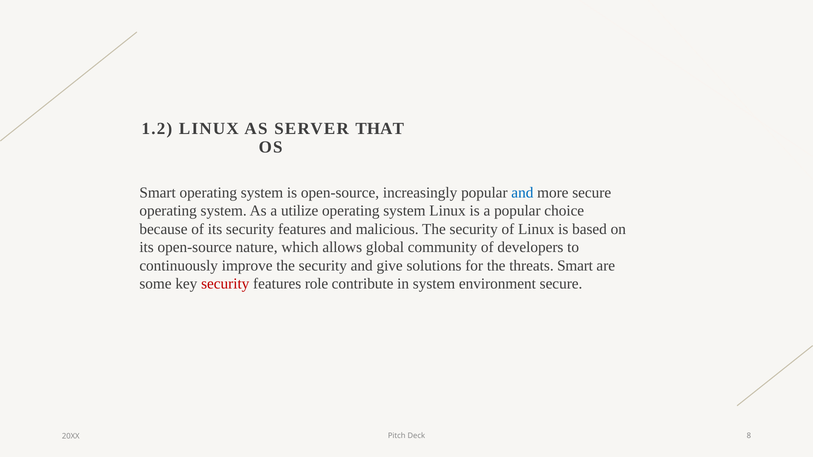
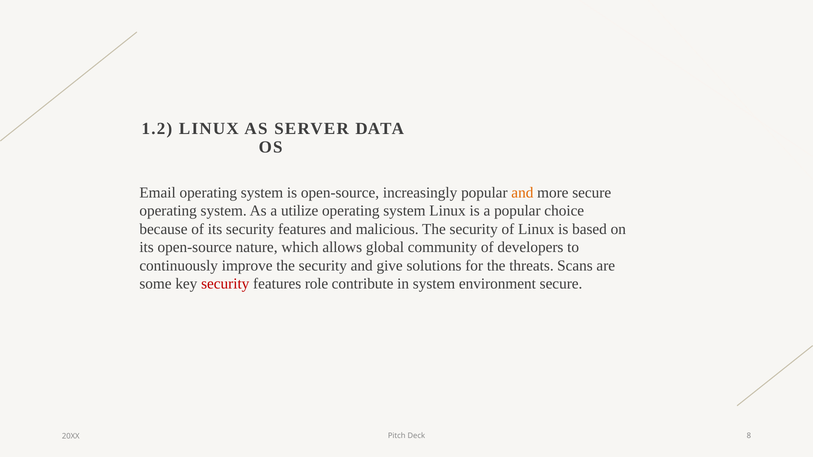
THAT: THAT -> DATA (380, 129)
Smart: Smart -> Email (158, 193)
and colour: blue -> orange (522, 193)
threats Smart: Smart -> Scans (575, 266)
